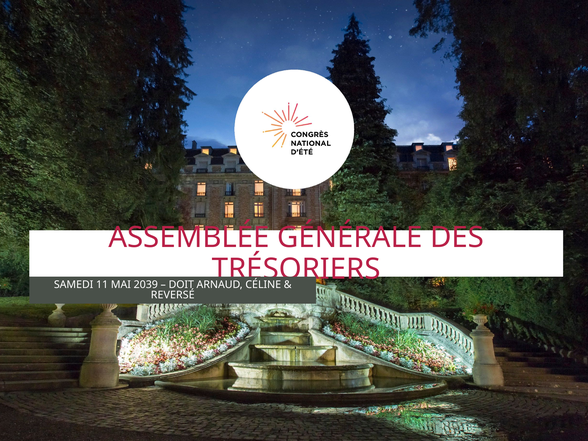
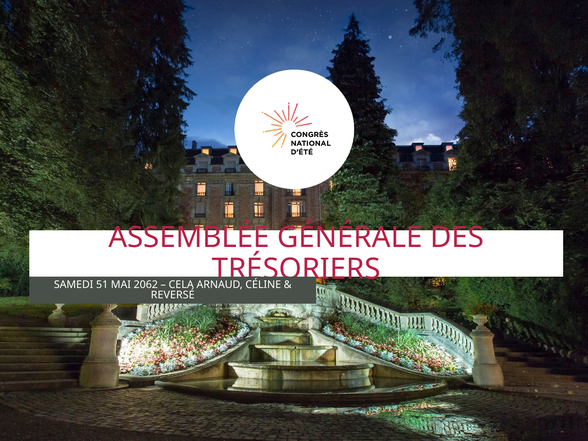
11: 11 -> 51 (102, 285)
2039: 2039 -> 2062 (146, 285)
DOIT: DOIT -> CELA (181, 285)
